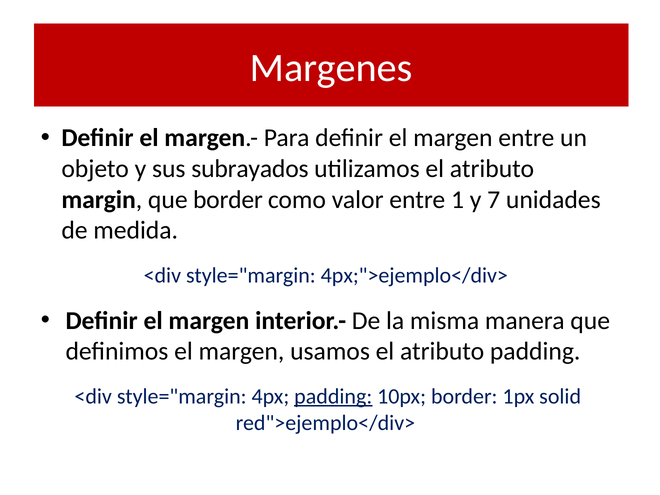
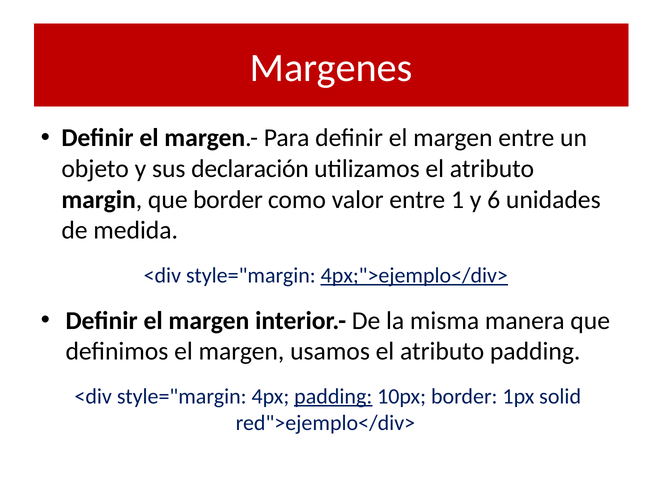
subrayados: subrayados -> declaración (250, 169)
7: 7 -> 6 (494, 200)
4px;">ejemplo</div> underline: none -> present (414, 275)
